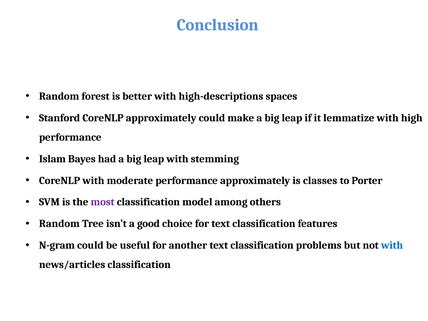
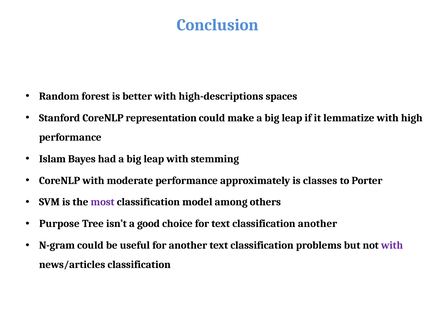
CoreNLP approximately: approximately -> representation (161, 118)
Random: Random -> Purpose (59, 224)
classification features: features -> another (318, 224)
with colour: blue -> purple (392, 245)
